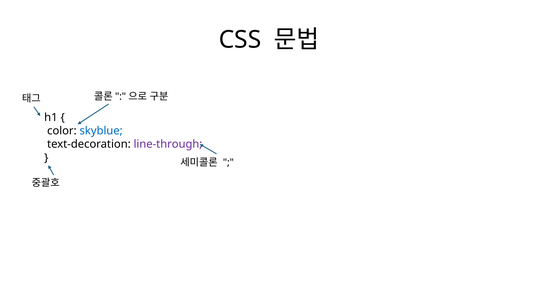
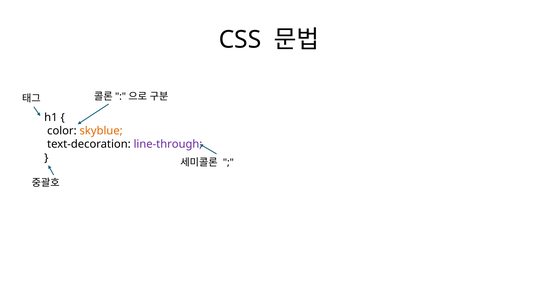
skyblue colour: blue -> orange (101, 131)
